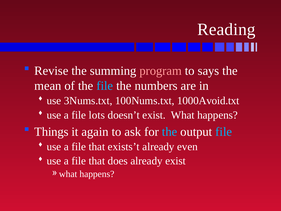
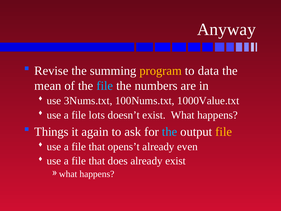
Reading: Reading -> Anyway (226, 29)
program colour: pink -> yellow (161, 71)
says: says -> data (208, 71)
1000Avoid.txt: 1000Avoid.txt -> 1000Value.txt (208, 101)
file colour: light blue -> yellow (224, 132)
exists’t: exists’t -> opens’t (124, 147)
